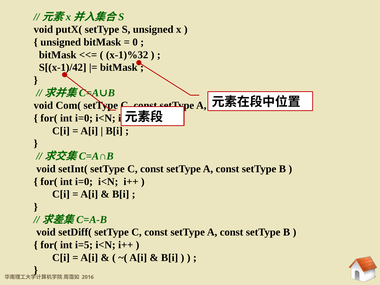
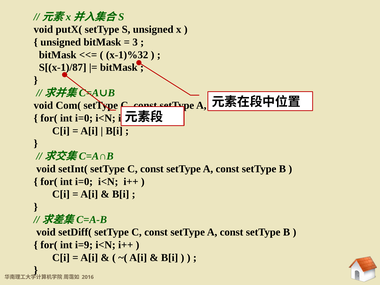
0: 0 -> 3 (135, 42)
S[(x-1)/42: S[(x-1)/42 -> S[(x-1)/87 (63, 67)
i=5: i=5 -> i=9 (84, 245)
